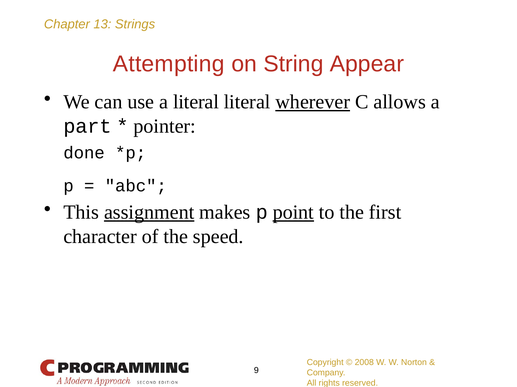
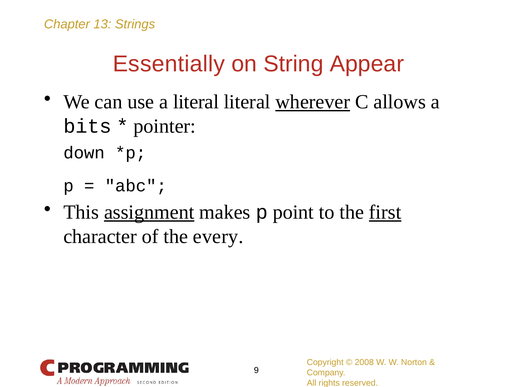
Attempting: Attempting -> Essentially (169, 64)
part: part -> bits (87, 126)
done: done -> down (84, 153)
point underline: present -> none (293, 213)
first underline: none -> present (385, 213)
speed: speed -> every (218, 237)
